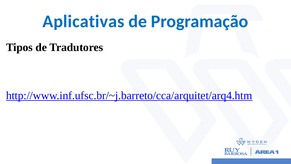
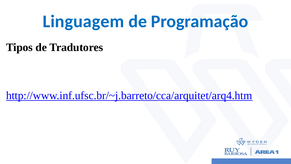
Aplicativas: Aplicativas -> Linguagem (83, 21)
